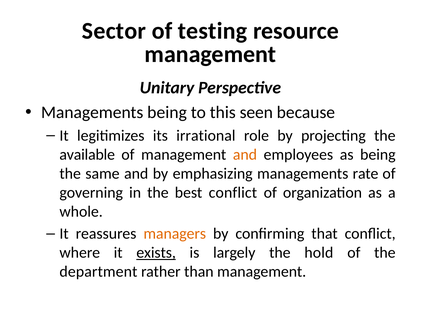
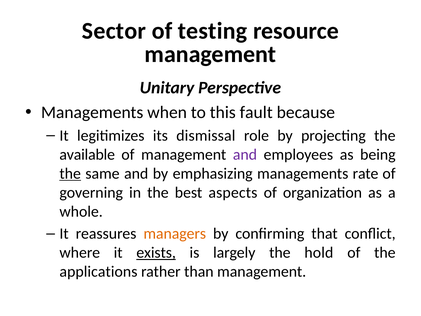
Managements being: being -> when (167, 112)
seen: seen -> fault (256, 112)
irrational: irrational -> dismissal (206, 135)
and colour: orange -> purple (245, 154)
the underline: none -> present (70, 173)
best conflict: conflict -> aspects (233, 192)
department: department -> applications (98, 272)
